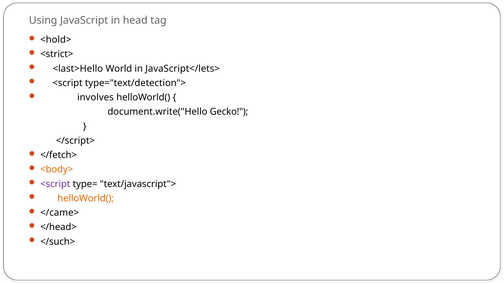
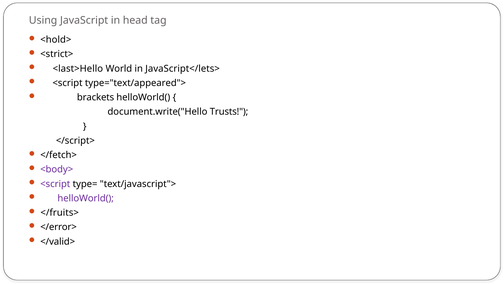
type="text/detection">: type="text/detection"> -> type="text/appeared"> (135, 83)
involves: involves -> brackets (96, 97)
Gecko: Gecko -> Trusts (229, 112)
<body> colour: orange -> purple (57, 169)
helloWorld( colour: orange -> purple (86, 198)
</came>: </came> -> </fruits> (60, 212)
</head>: </head> -> </error> (59, 227)
</such>: </such> -> </valid> (58, 241)
